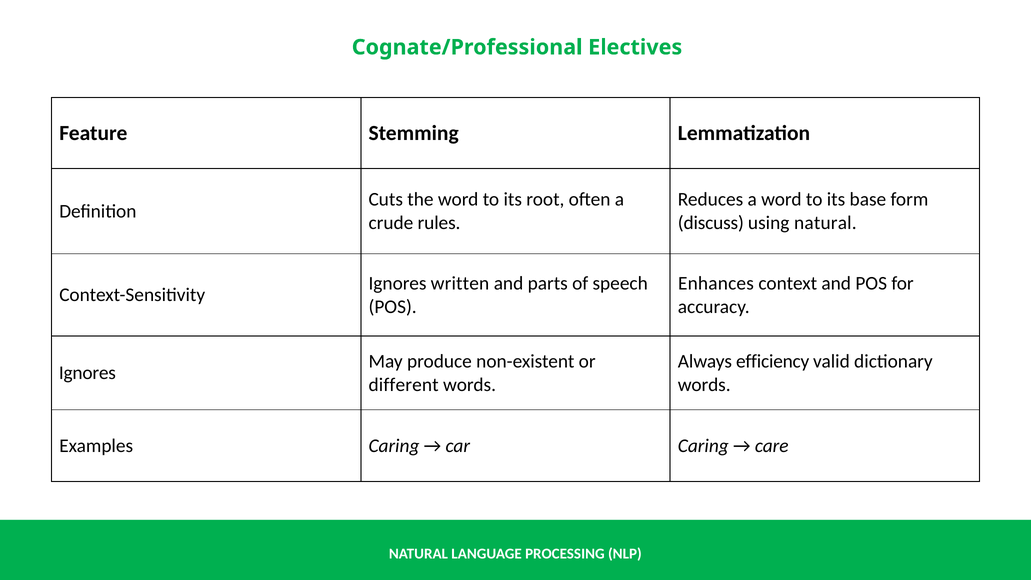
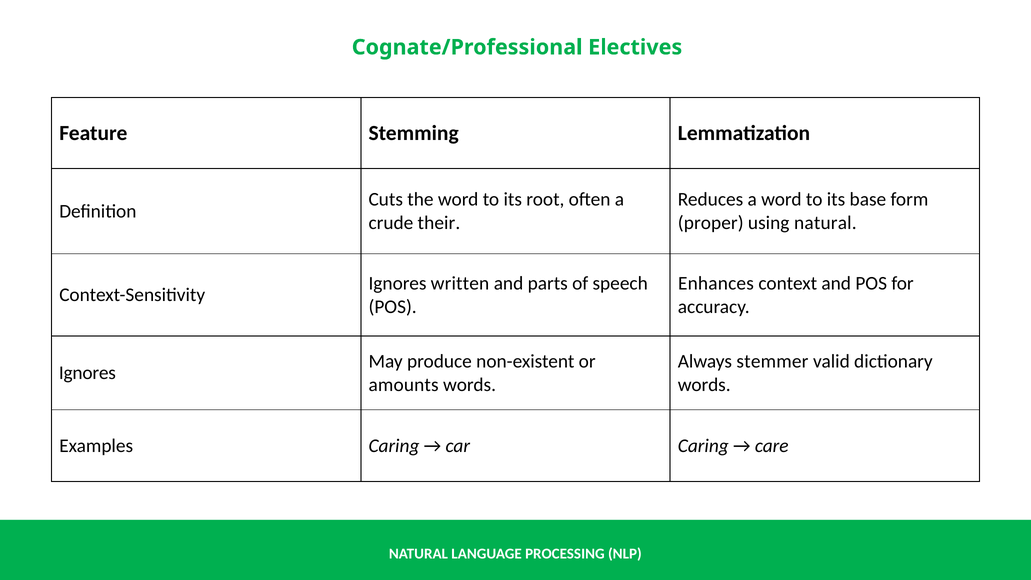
rules: rules -> their (439, 223)
discuss: discuss -> proper (711, 223)
efficiency: efficiency -> stemmer (772, 361)
different: different -> amounts (404, 385)
